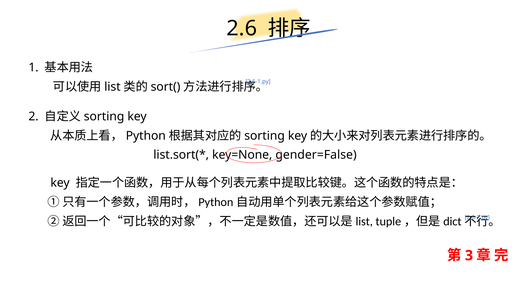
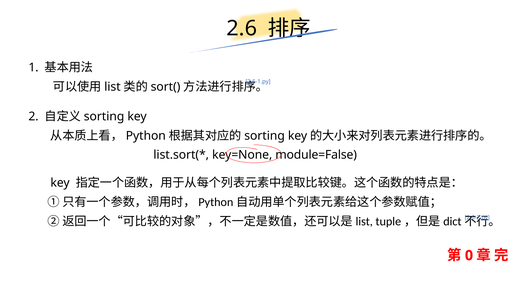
gender=False: gender=False -> module=False (316, 155)
3: 3 -> 0 (469, 255)
